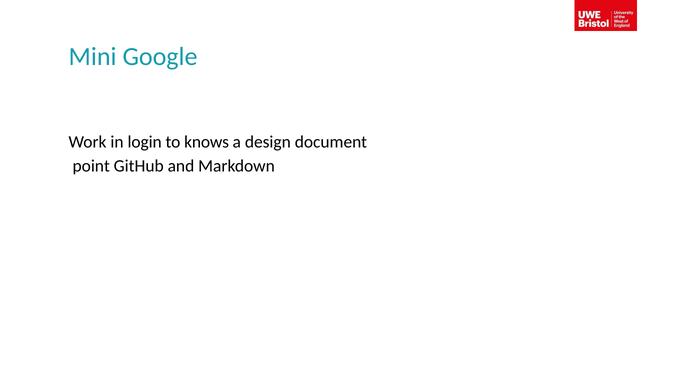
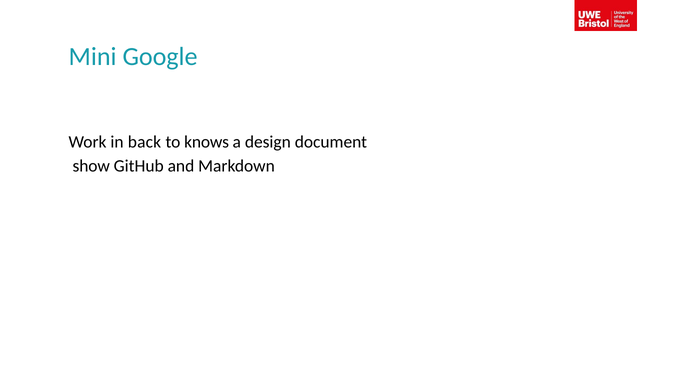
login: login -> back (144, 142)
point: point -> show (91, 166)
